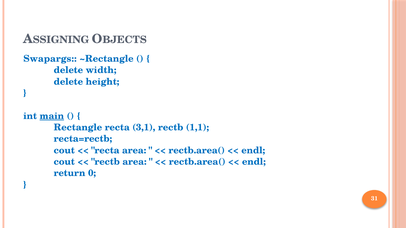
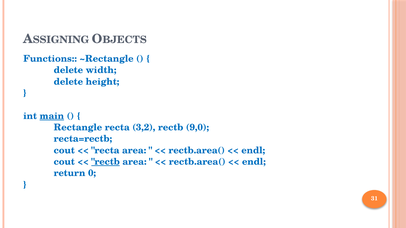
Swapargs: Swapargs -> Functions (50, 59)
3,1: 3,1 -> 3,2 (144, 128)
1,1: 1,1 -> 9,0 (198, 128)
rectb underline: none -> present (106, 162)
